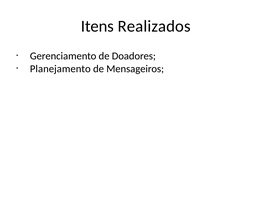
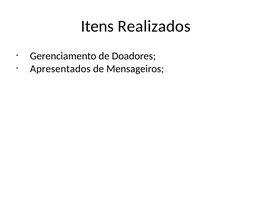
Planejamento: Planejamento -> Apresentados (60, 69)
